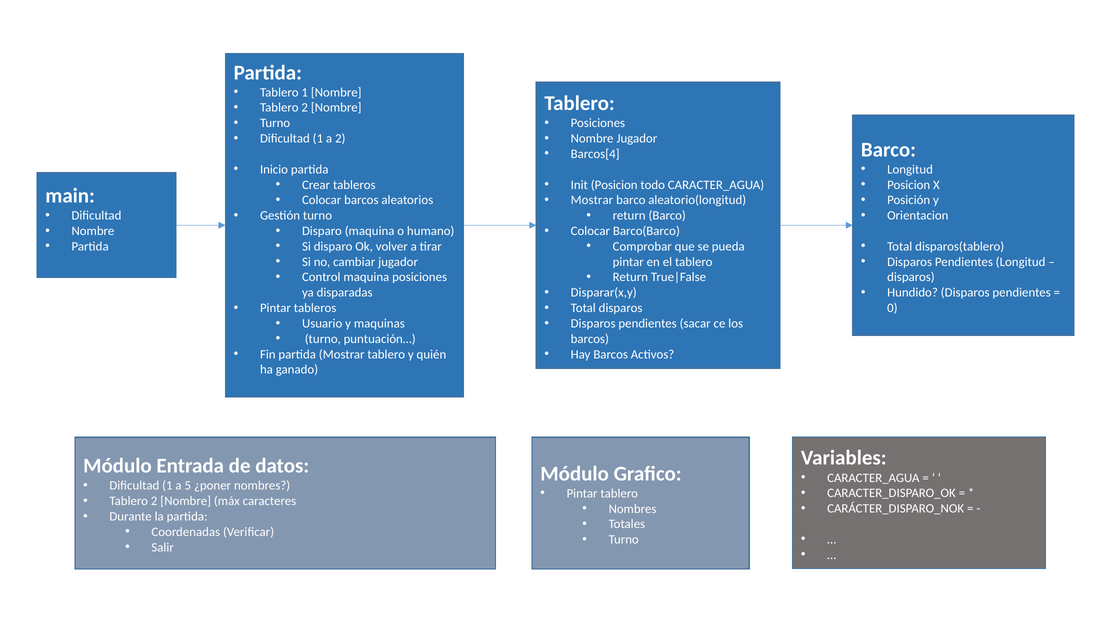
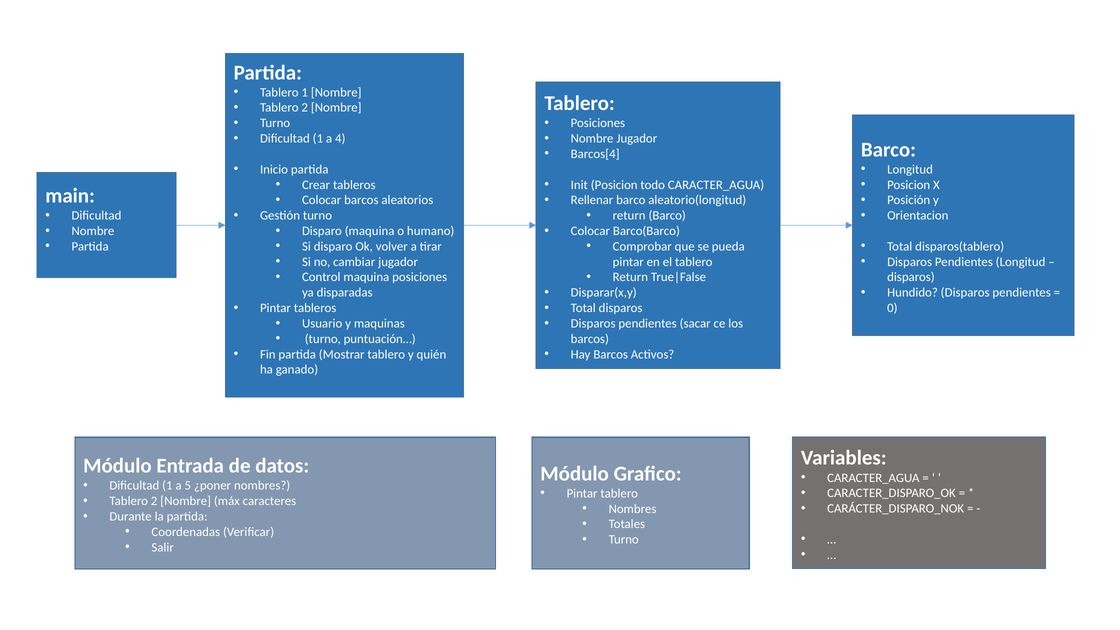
a 2: 2 -> 4 (340, 139)
Mostrar: Mostrar -> Rellenar (592, 200)
